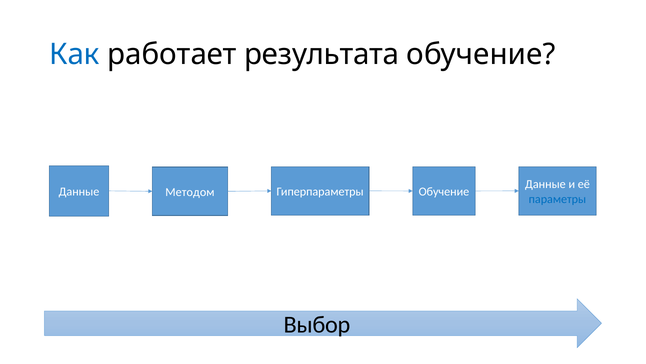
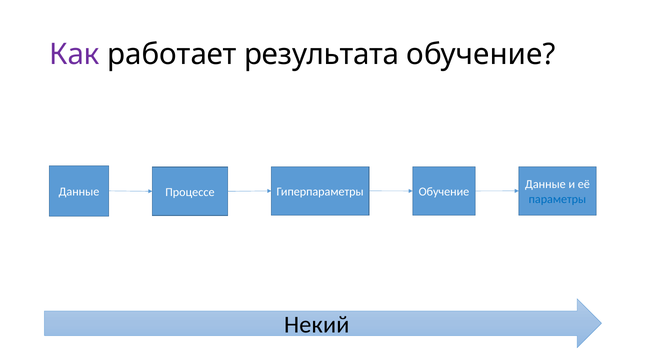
Как colour: blue -> purple (74, 54)
Методом: Методом -> Процессе (190, 192)
Выбор: Выбор -> Некий (317, 324)
